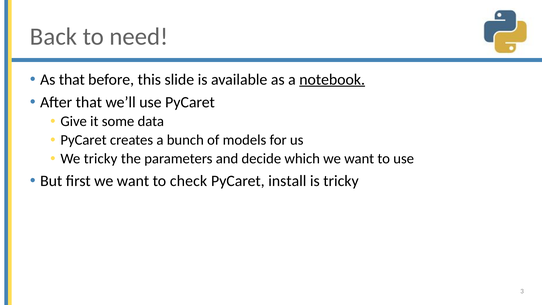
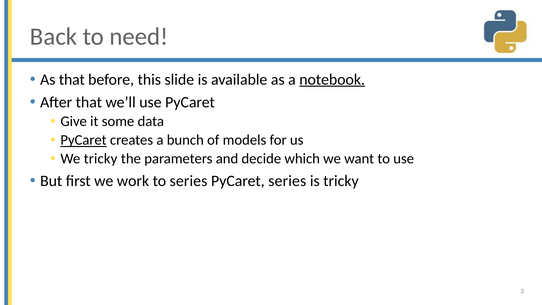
PyCaret underline: none -> present (84, 140)
first we want: want -> work (133, 181)
to check: check -> series (189, 181)
PyCaret install: install -> series (287, 181)
